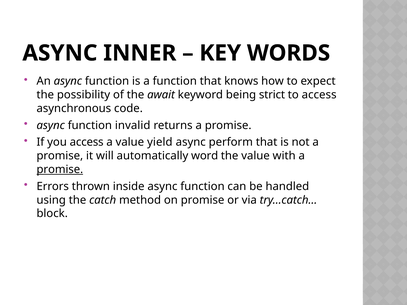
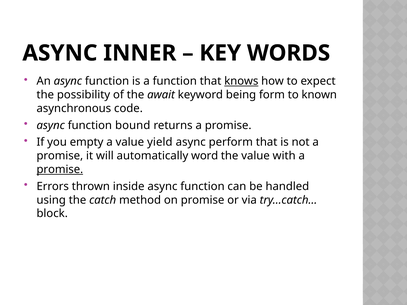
knows underline: none -> present (241, 81)
strict: strict -> form (272, 95)
to access: access -> known (319, 95)
invalid: invalid -> bound (133, 125)
you access: access -> empty (87, 142)
